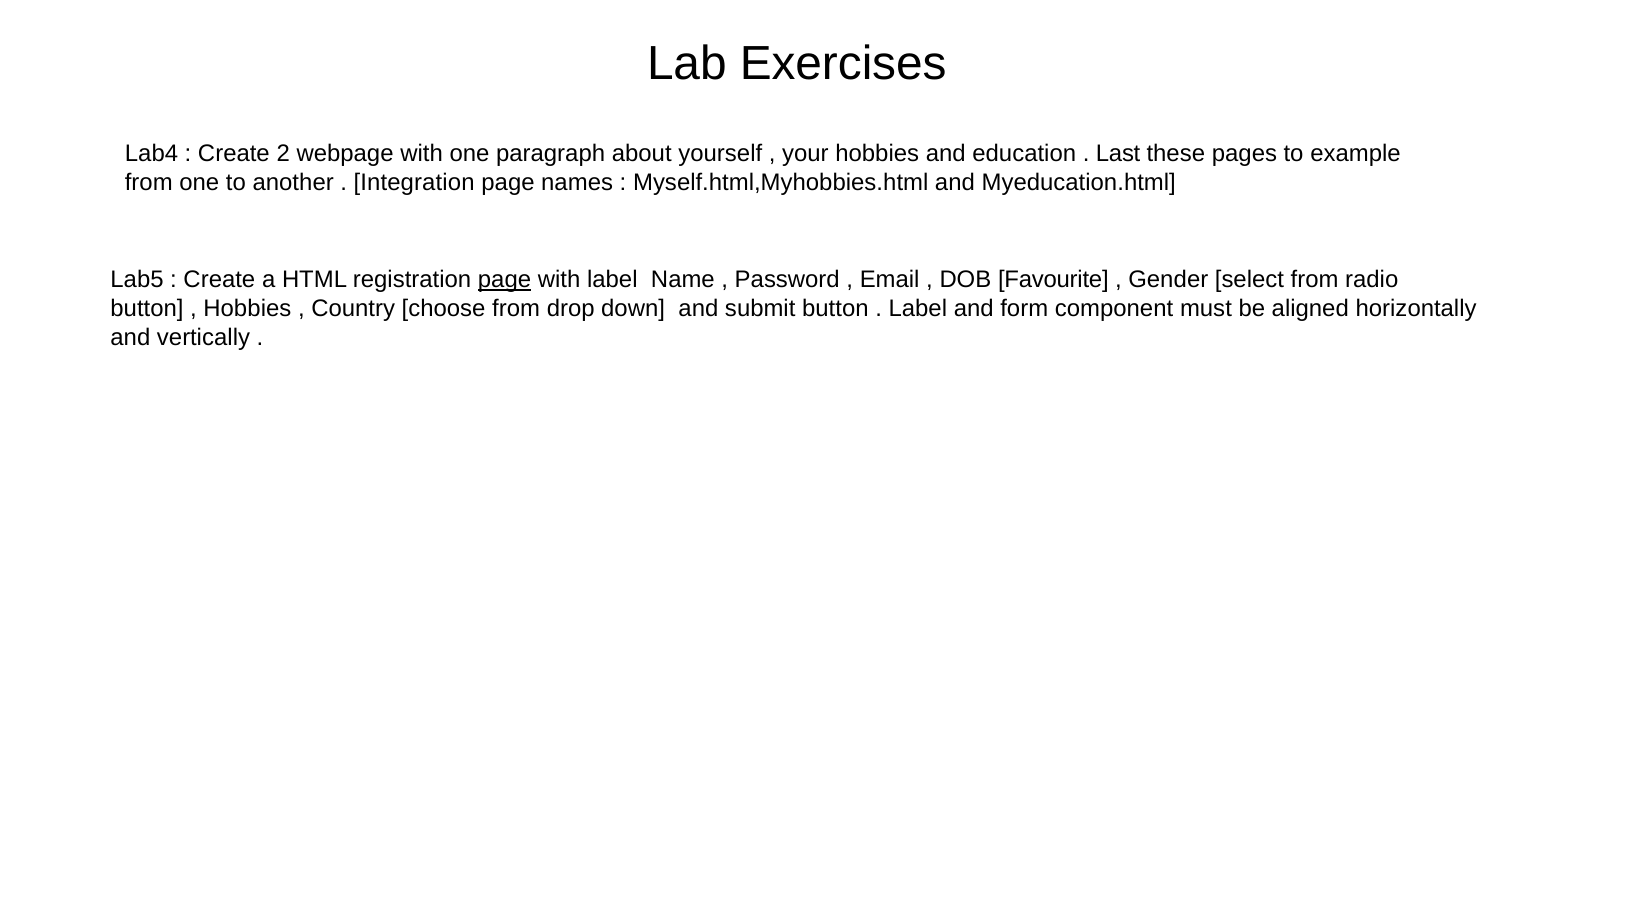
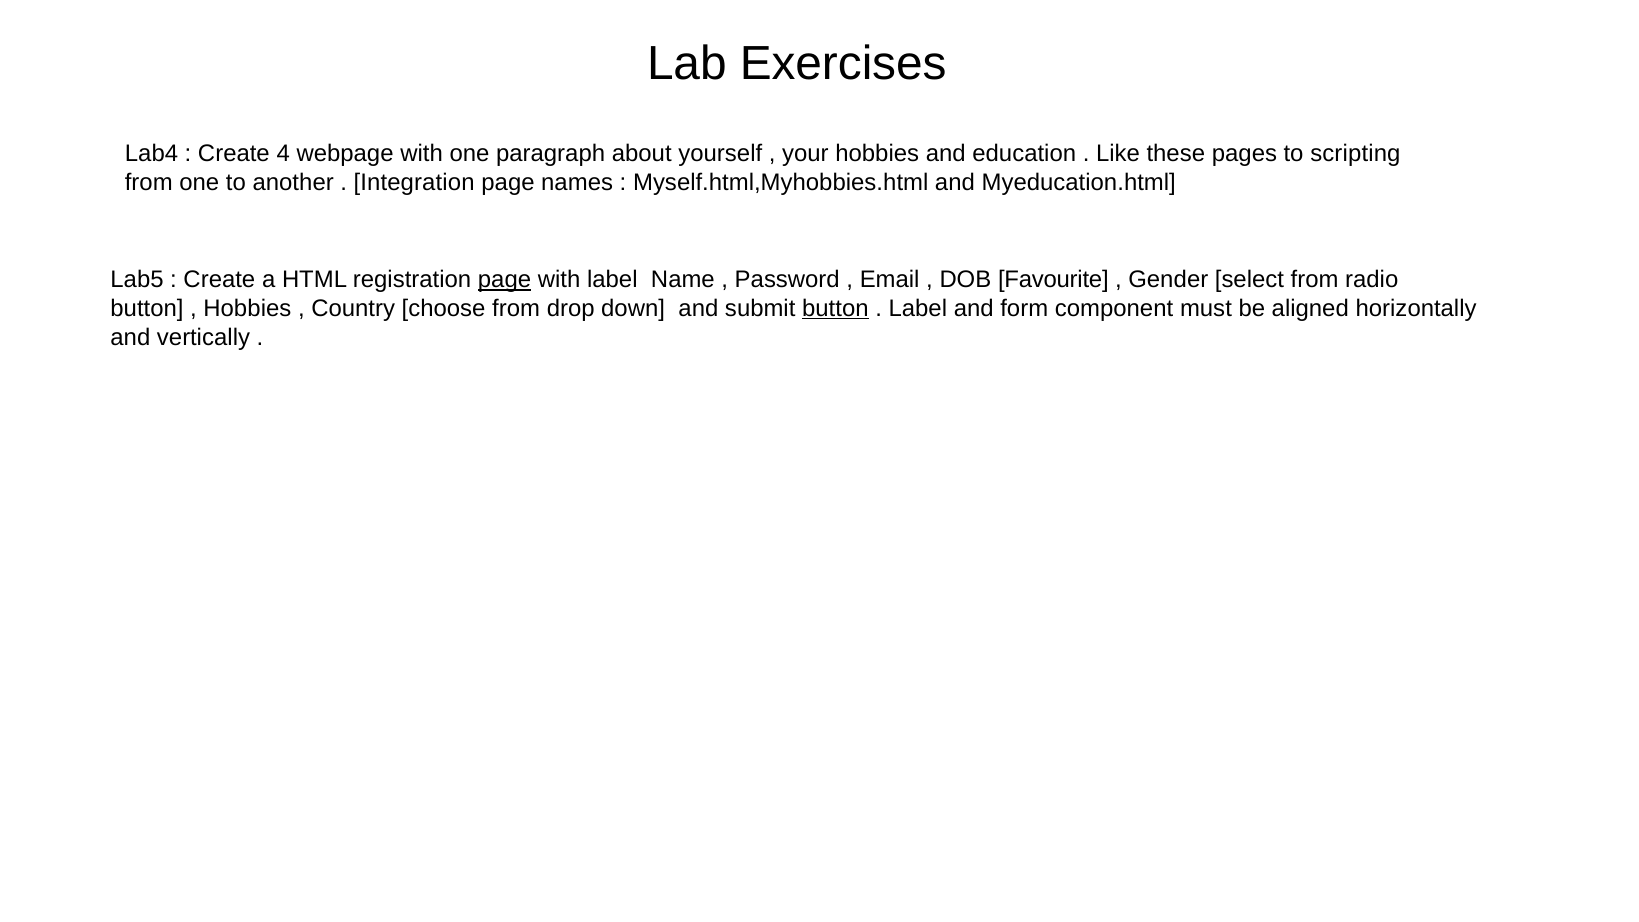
2: 2 -> 4 (283, 154)
Last: Last -> Like (1118, 154)
example: example -> scripting (1355, 154)
button underline: none -> present (835, 308)
